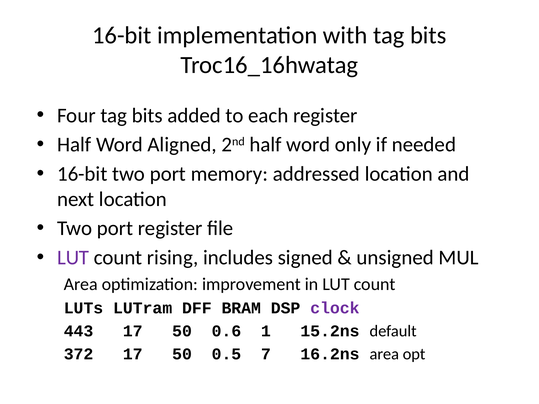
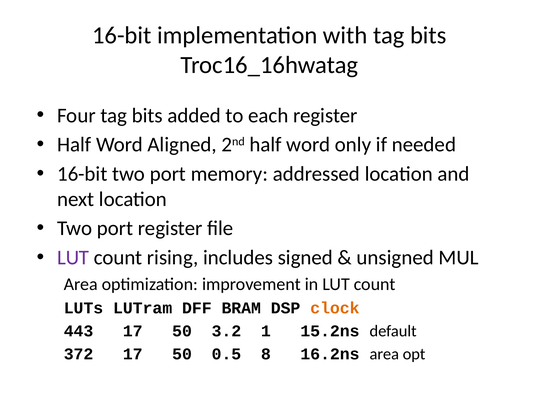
clock colour: purple -> orange (335, 308)
0.6: 0.6 -> 3.2 (226, 331)
7: 7 -> 8 (266, 354)
